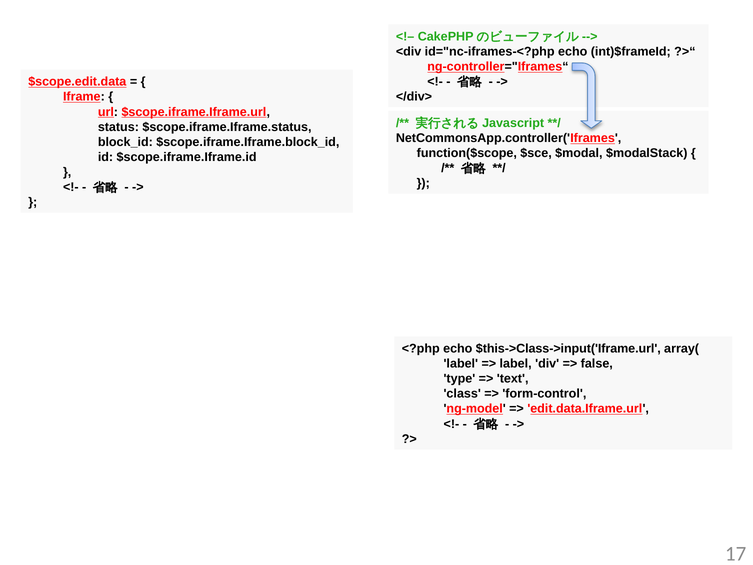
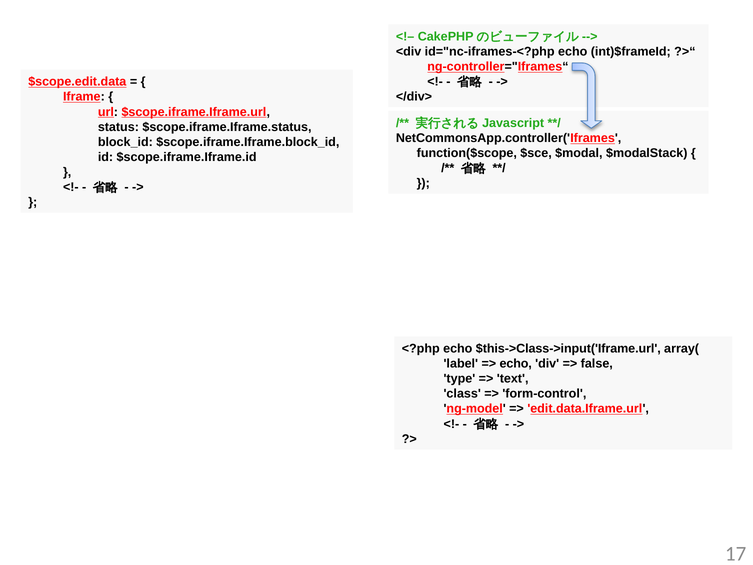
label: label -> echo (516, 363)
